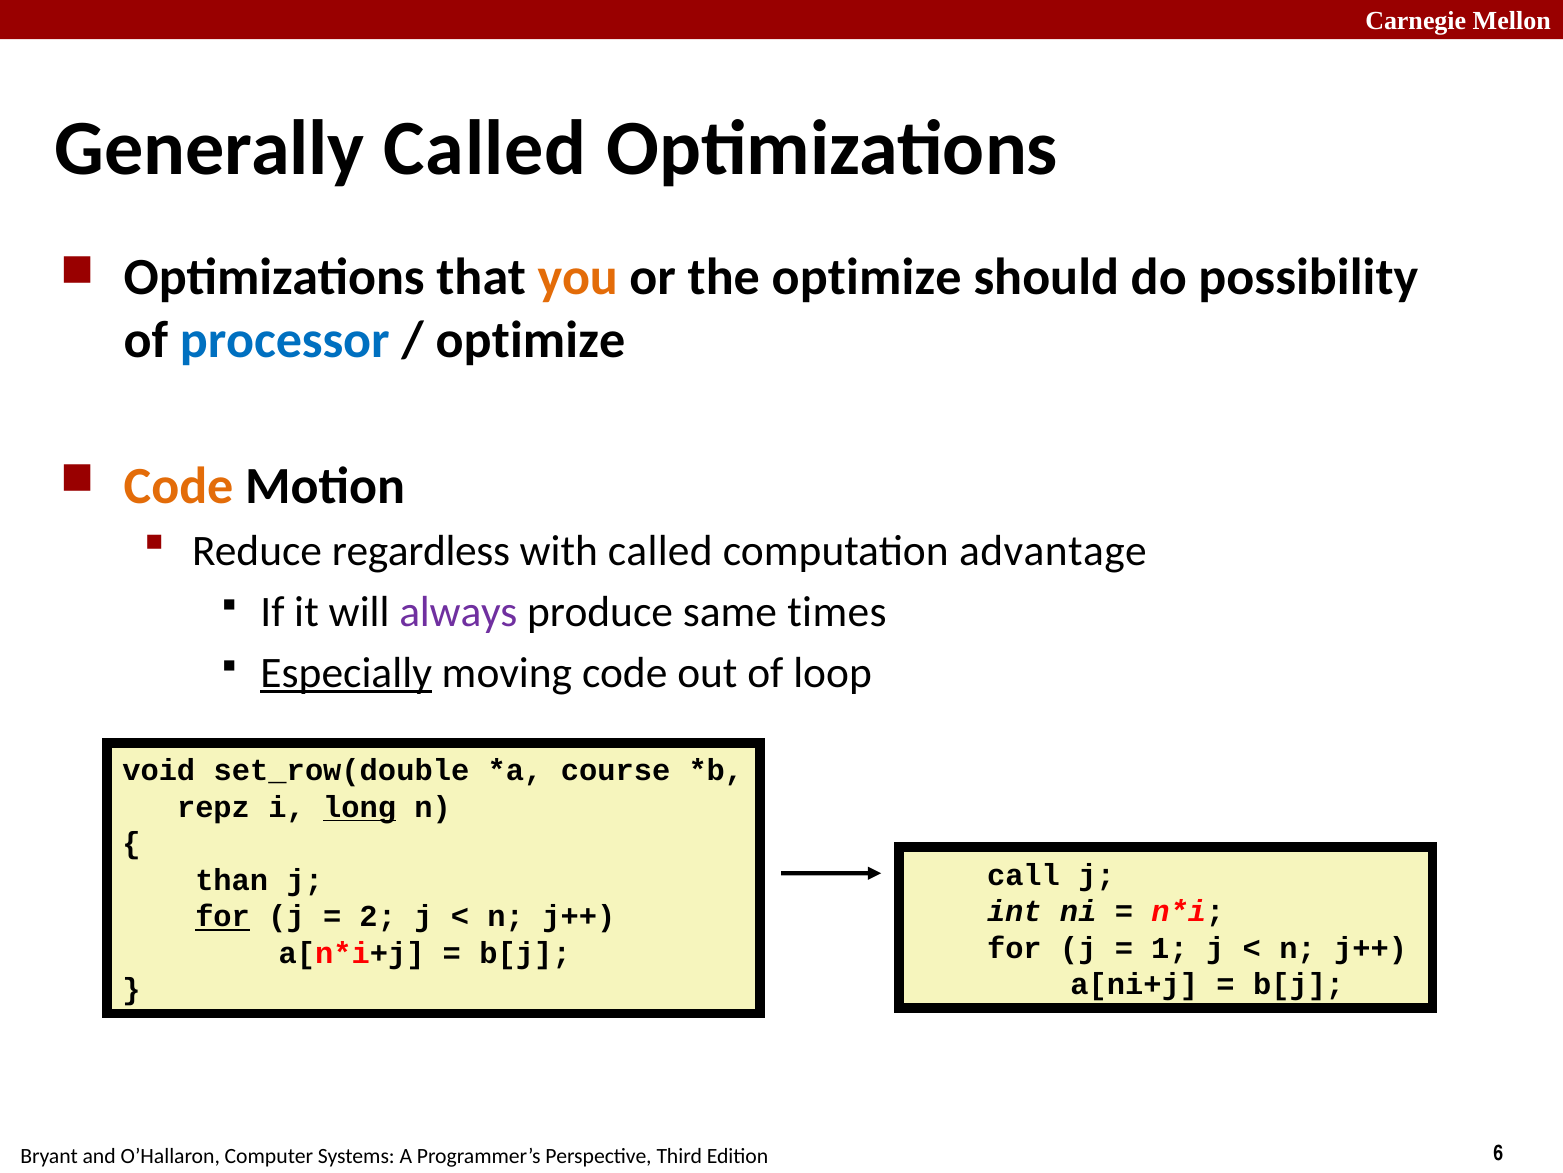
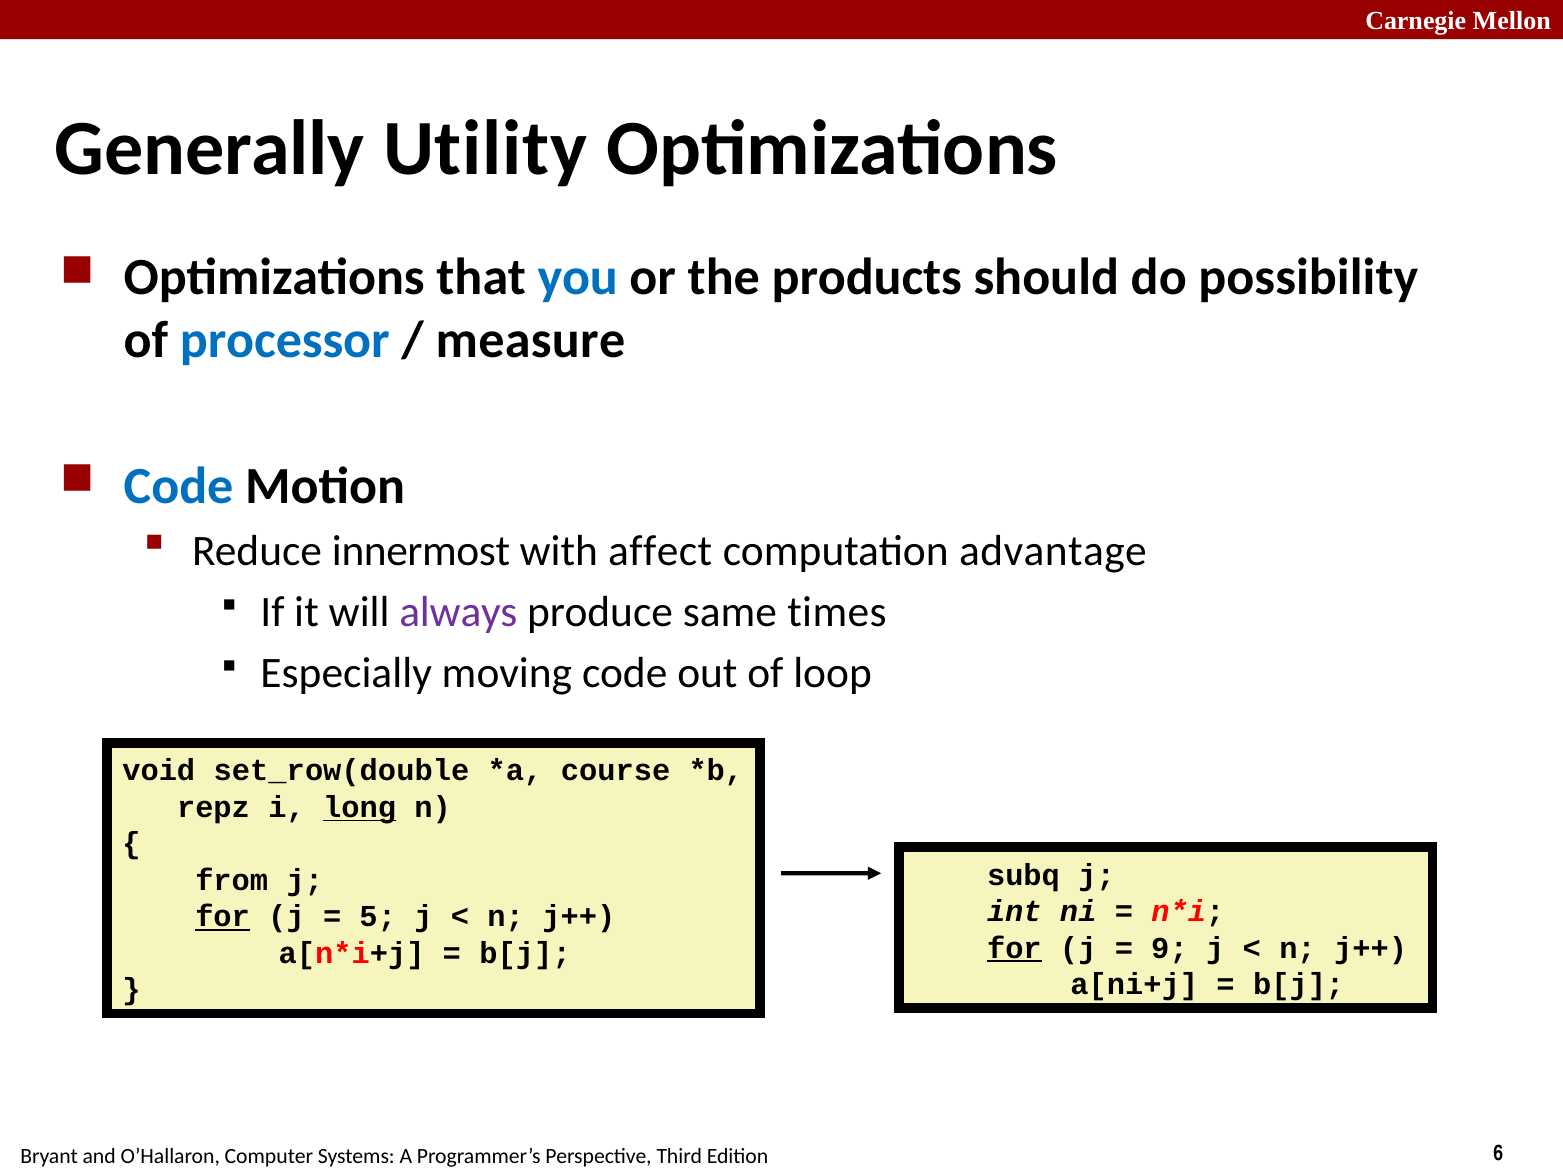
Generally Called: Called -> Utility (485, 148)
you colour: orange -> blue (578, 277)
the optimize: optimize -> products (867, 277)
optimize: optimize -> measure (530, 340)
Code colour: orange -> blue (179, 486)
regardless: regardless -> innermost (421, 551)
with called: called -> affect (660, 551)
Especially underline: present -> none (346, 673)
call: call -> subq (1023, 874)
than: than -> from (232, 880)
2: 2 -> 5 (378, 916)
for underline: none -> present (1014, 947)
1: 1 -> 9 (1170, 947)
